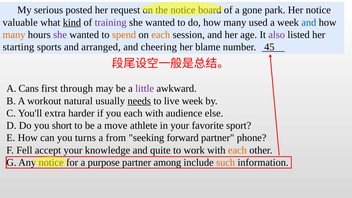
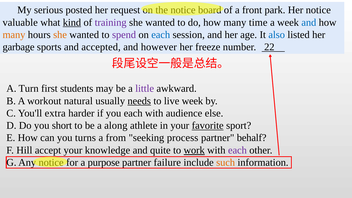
gone: gone -> front (252, 10)
used: used -> time (258, 22)
she colour: purple -> orange (60, 35)
spend colour: orange -> purple (124, 35)
each colour: orange -> blue (161, 35)
also colour: purple -> blue (277, 35)
starting: starting -> garbage (19, 47)
arranged: arranged -> accepted (101, 47)
cheering: cheering -> however (159, 47)
blame: blame -> freeze (208, 47)
45: 45 -> 22 (269, 47)
Cans: Cans -> Turn (29, 89)
through: through -> students (77, 89)
move: move -> along (116, 126)
favorite underline: none -> present (208, 126)
forward: forward -> process (183, 138)
phone: phone -> behalf (252, 138)
Fell: Fell -> Hill (24, 150)
work underline: none -> present (194, 150)
each colour: orange -> purple (237, 150)
among: among -> failure (167, 163)
